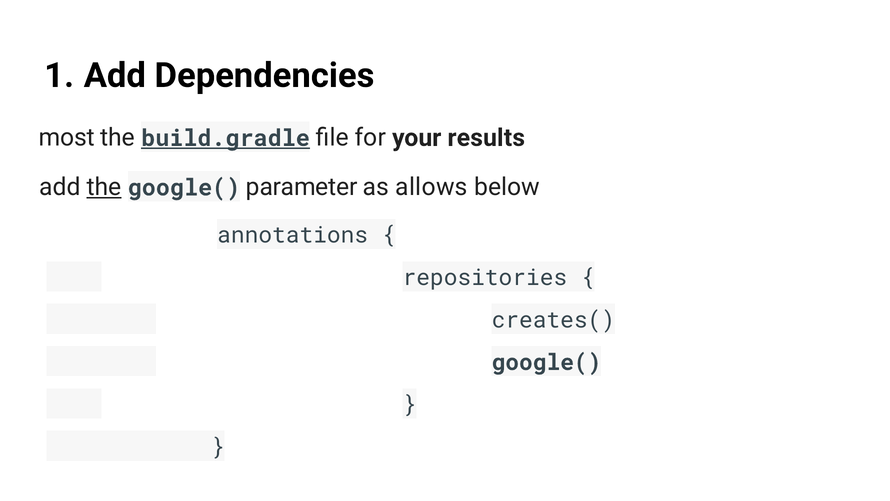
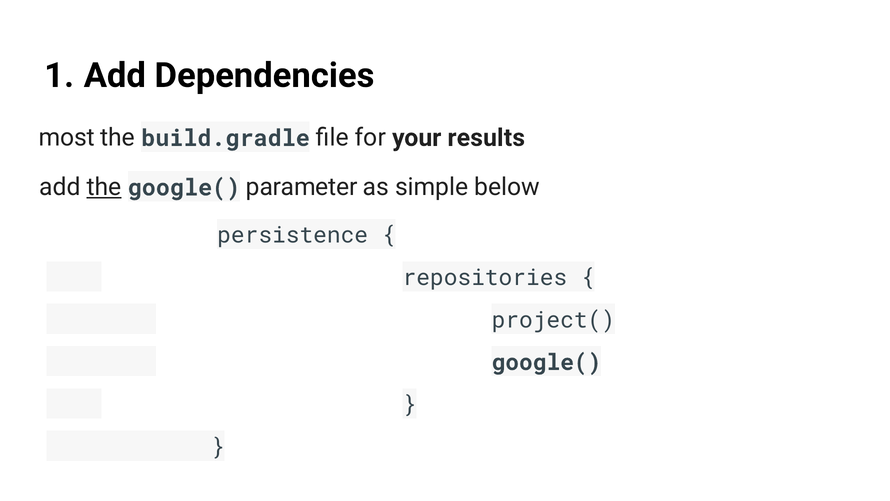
build.gradle underline: present -> none (225, 138)
allows: allows -> simple (432, 187)
annotations: annotations -> persistence (293, 235)
creates(: creates( -> project( (553, 320)
